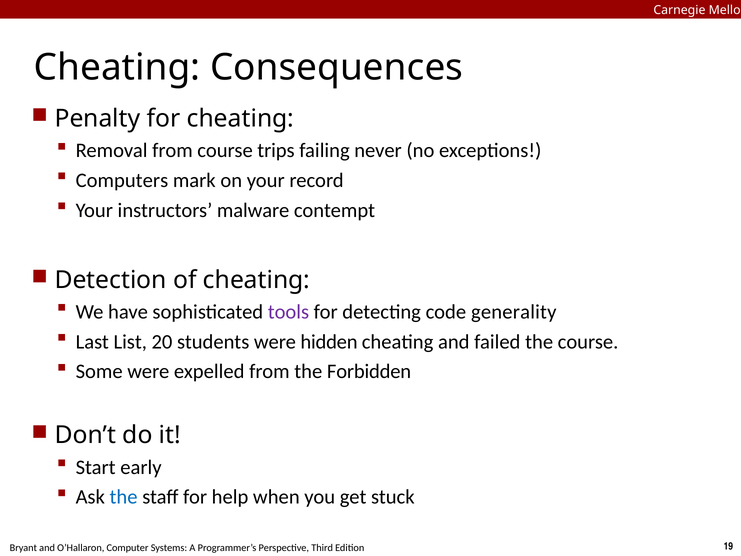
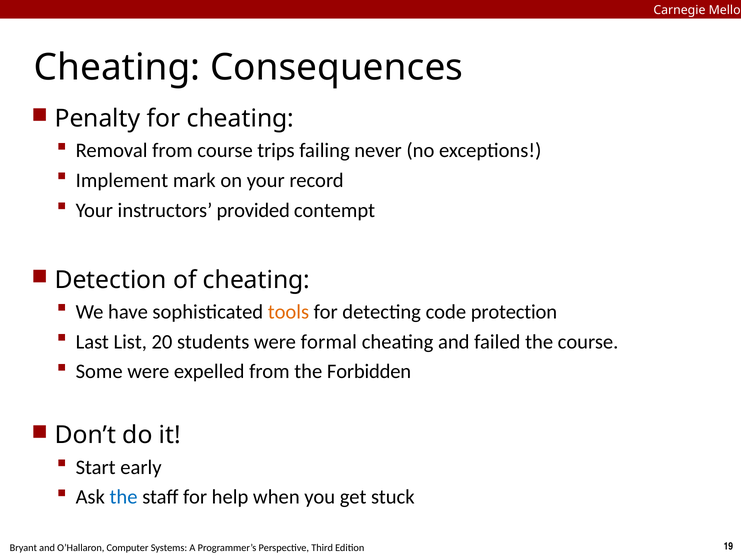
Computers: Computers -> Implement (122, 180)
malware: malware -> provided (253, 210)
tools colour: purple -> orange (288, 312)
generality: generality -> protection (514, 312)
hidden: hidden -> formal (329, 342)
